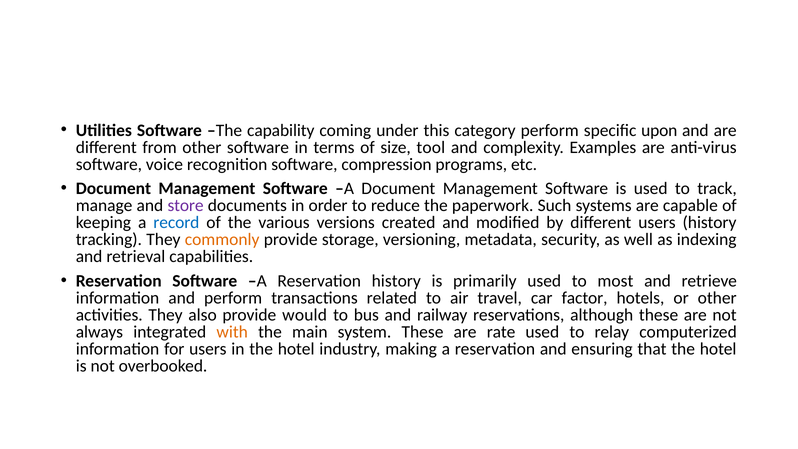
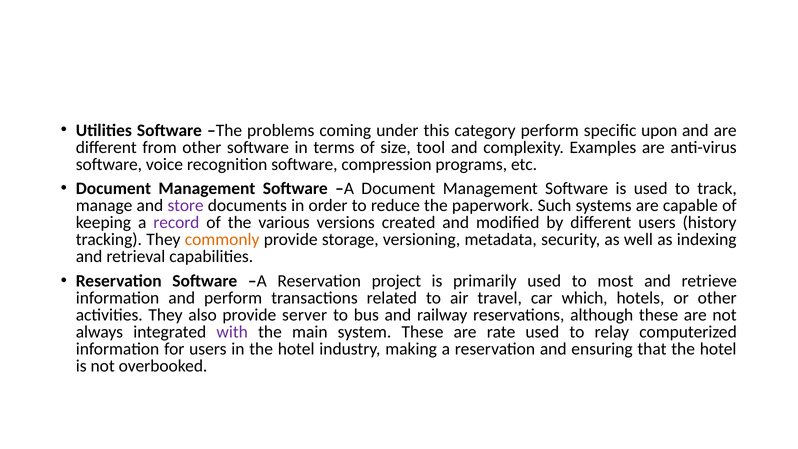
capability: capability -> problems (281, 130)
record colour: blue -> purple (176, 223)
Reservation history: history -> project (396, 281)
factor: factor -> which (585, 298)
would: would -> server (305, 315)
with colour: orange -> purple (232, 332)
